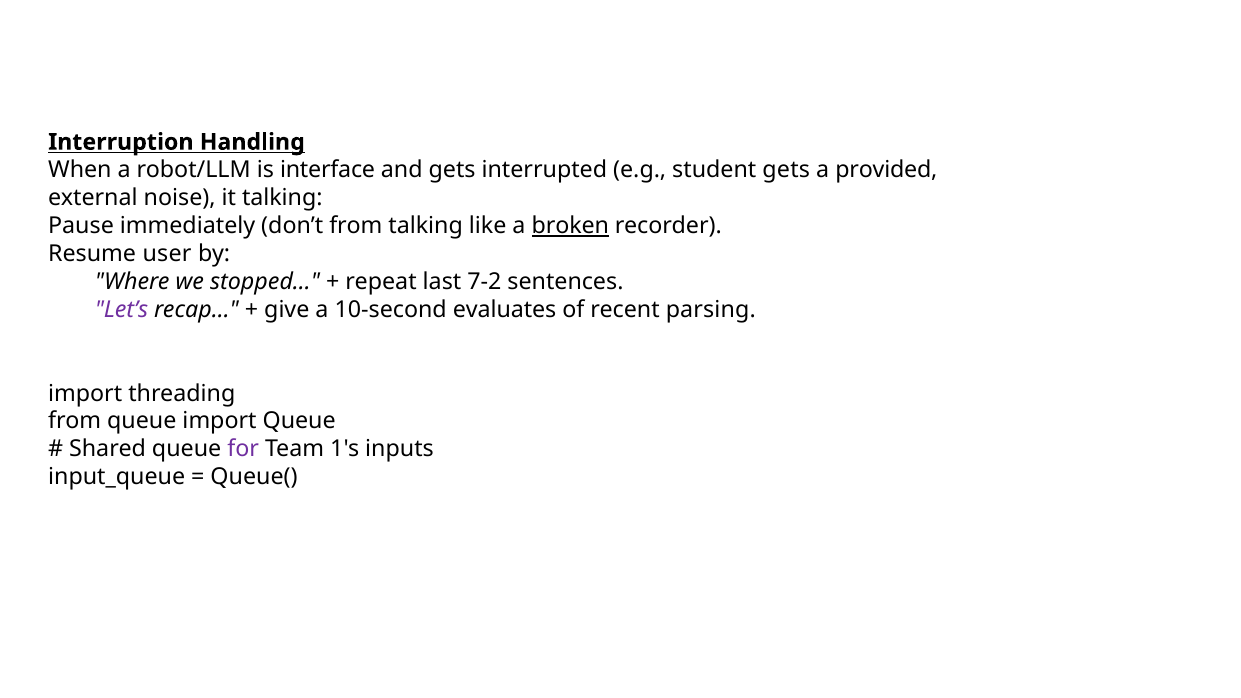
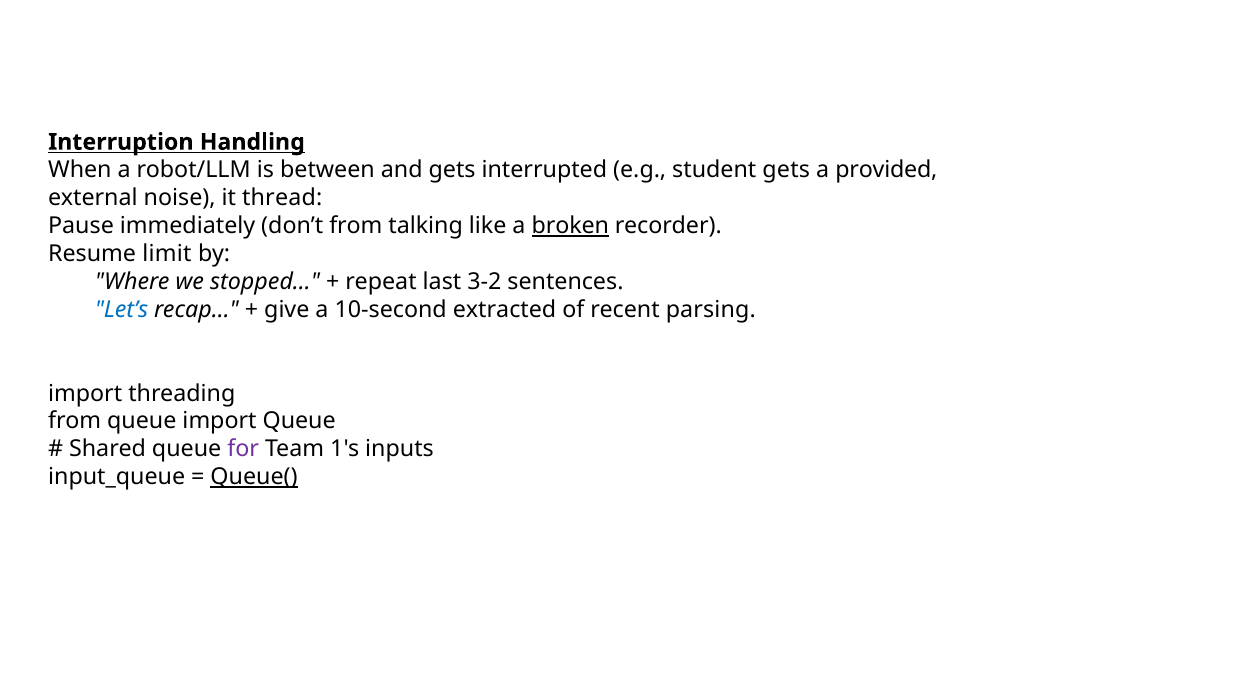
interface: interface -> between (327, 170)
it talking: talking -> thread (282, 198)
user: user -> limit (167, 254)
7-2: 7-2 -> 3-2 (484, 282)
Let’s colour: purple -> blue (121, 310)
evaluates: evaluates -> extracted (505, 310)
Queue( underline: none -> present (254, 477)
